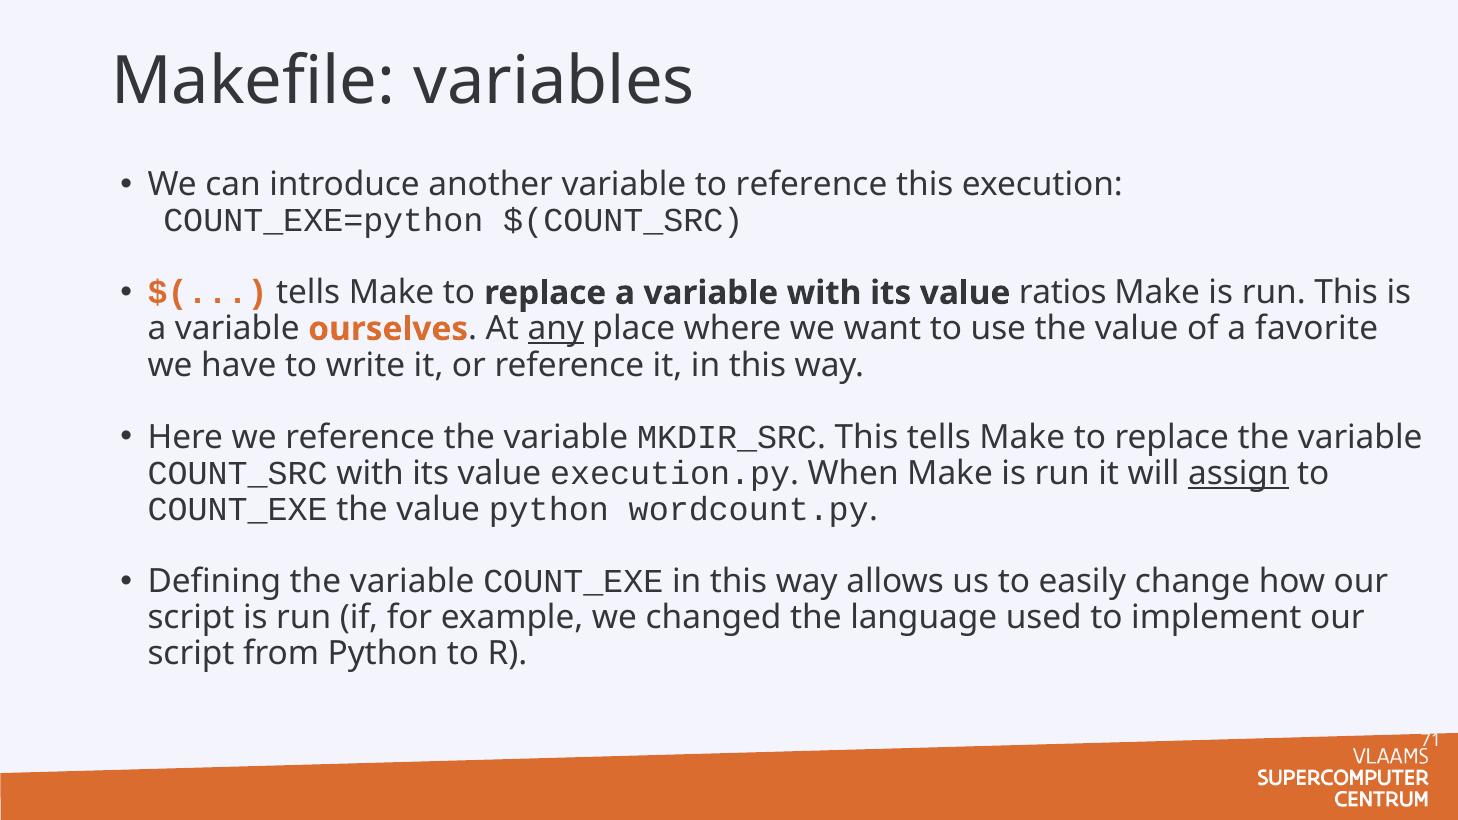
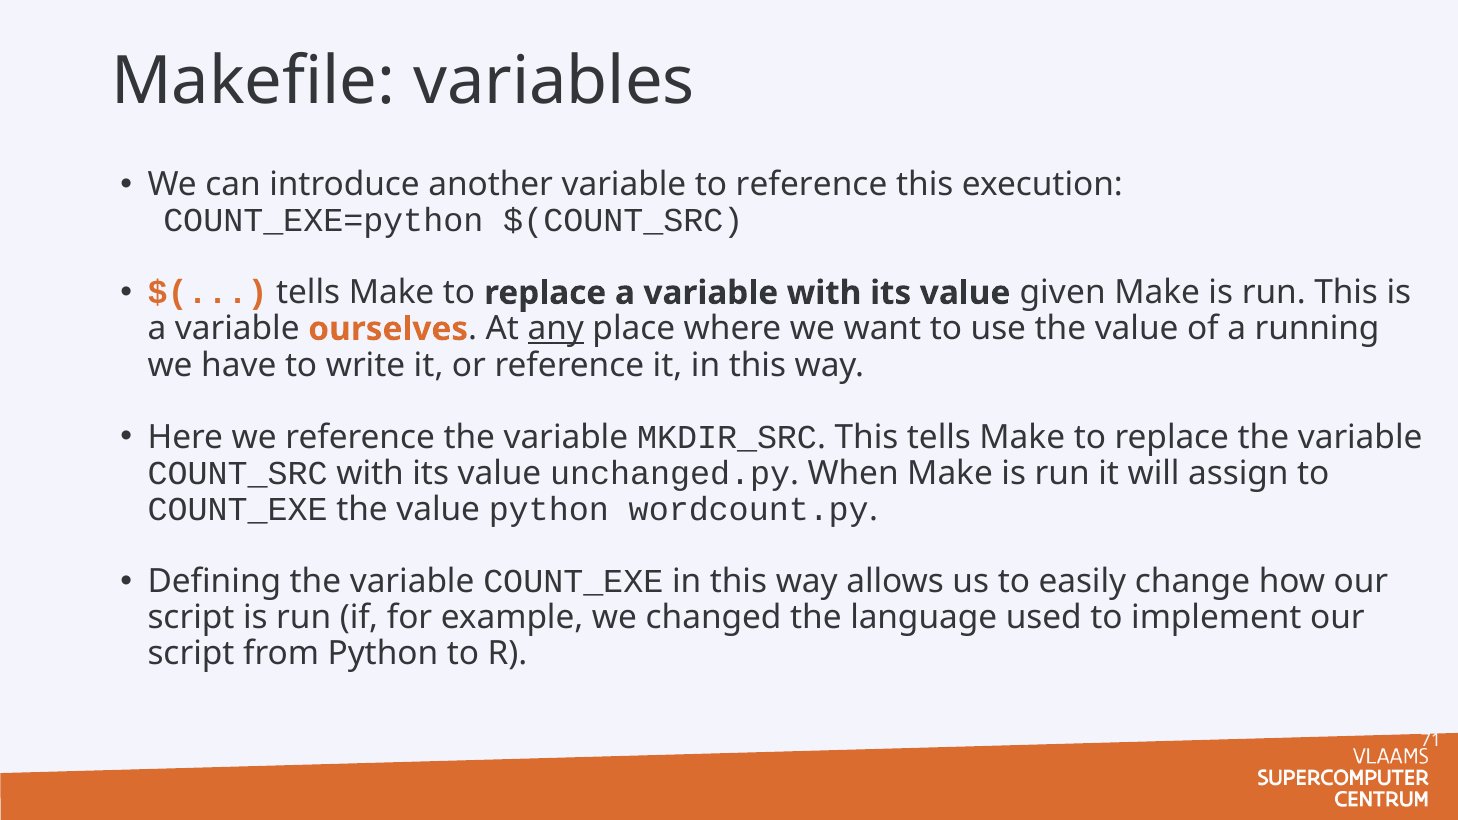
ratios: ratios -> given (1063, 293)
favorite: favorite -> running (1317, 329)
execution.py: execution.py -> unchanged.py (670, 473)
assign underline: present -> none (1238, 473)
